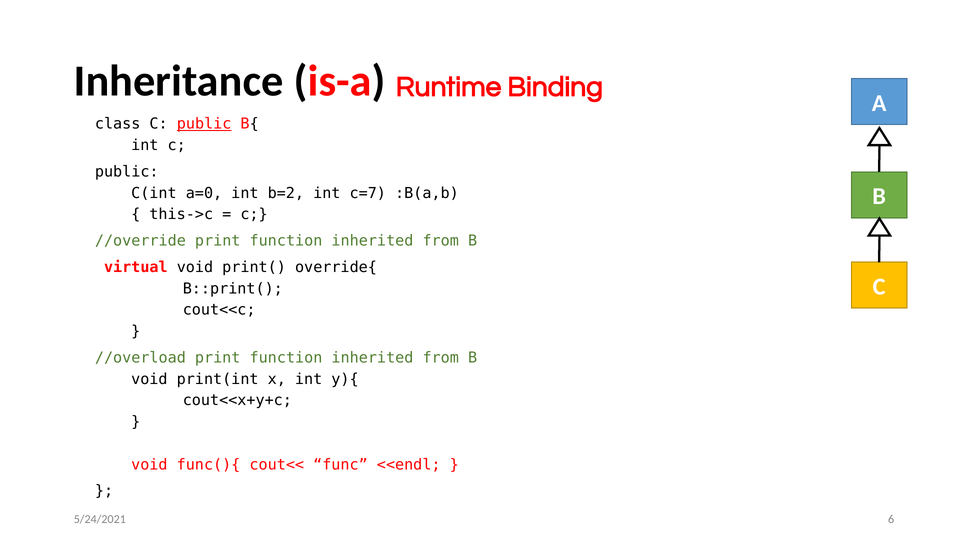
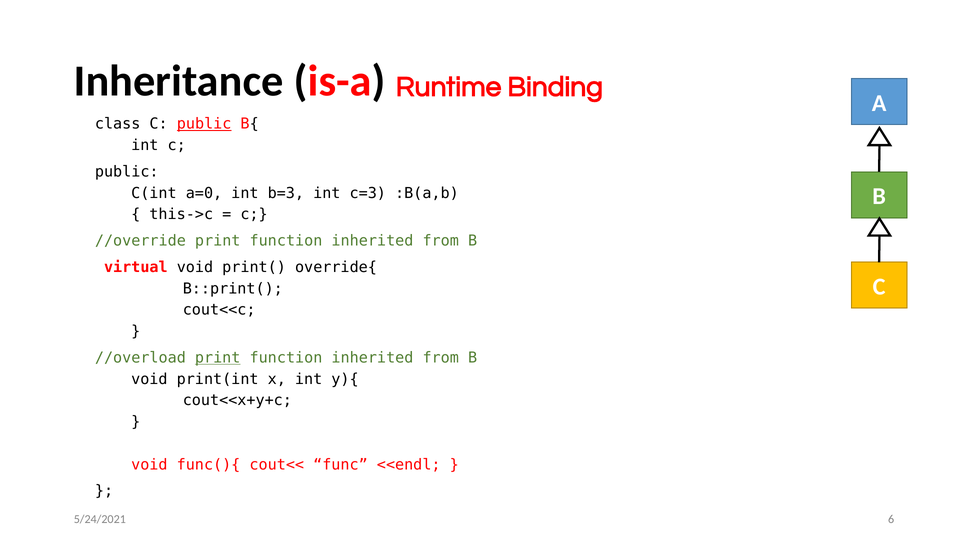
b=2: b=2 -> b=3 (286, 193)
c=7: c=7 -> c=3 (368, 193)
print underline: none -> present (218, 358)
